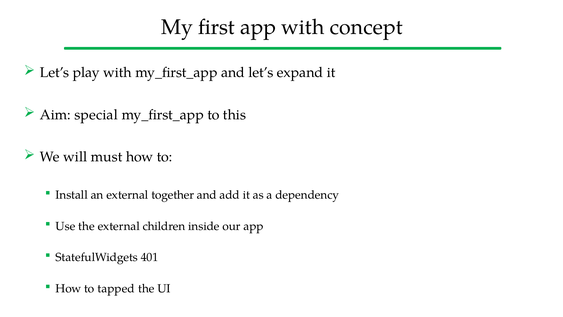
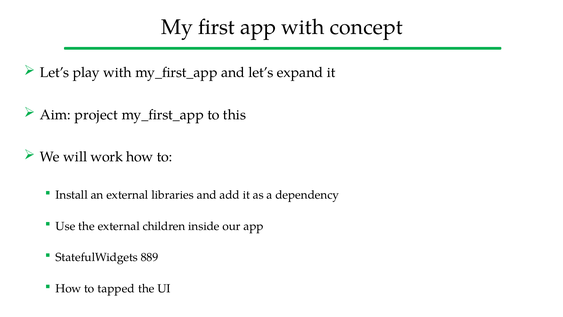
special: special -> project (96, 115)
must: must -> work (107, 157)
together: together -> libraries (173, 195)
401: 401 -> 889 (150, 257)
